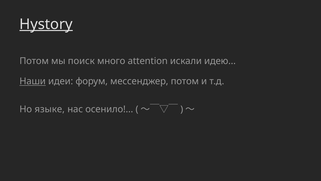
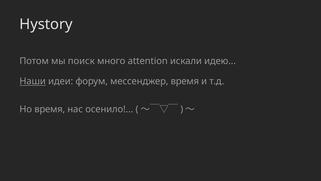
Hystory underline: present -> none (46, 24)
мессенджер потом: потом -> время (185, 81)
Но языке: языке -> время (50, 109)
